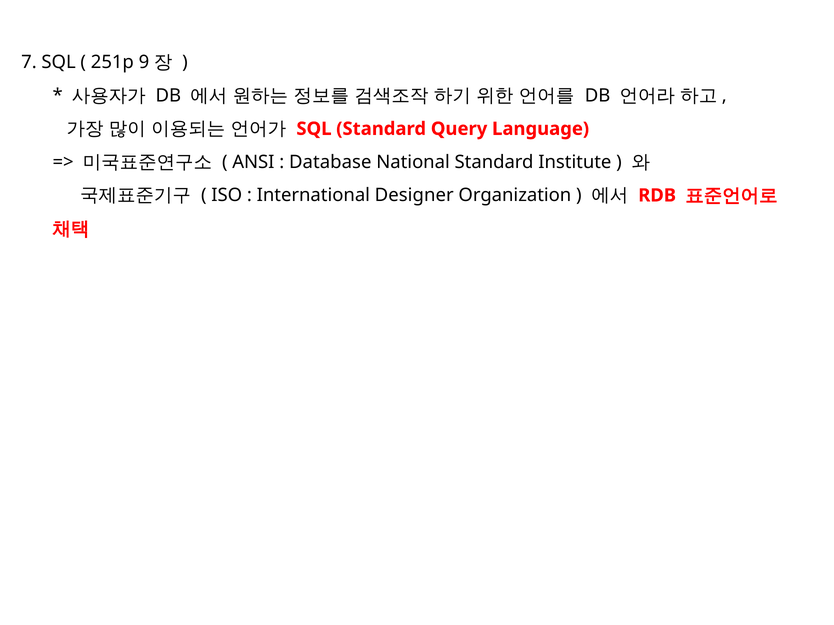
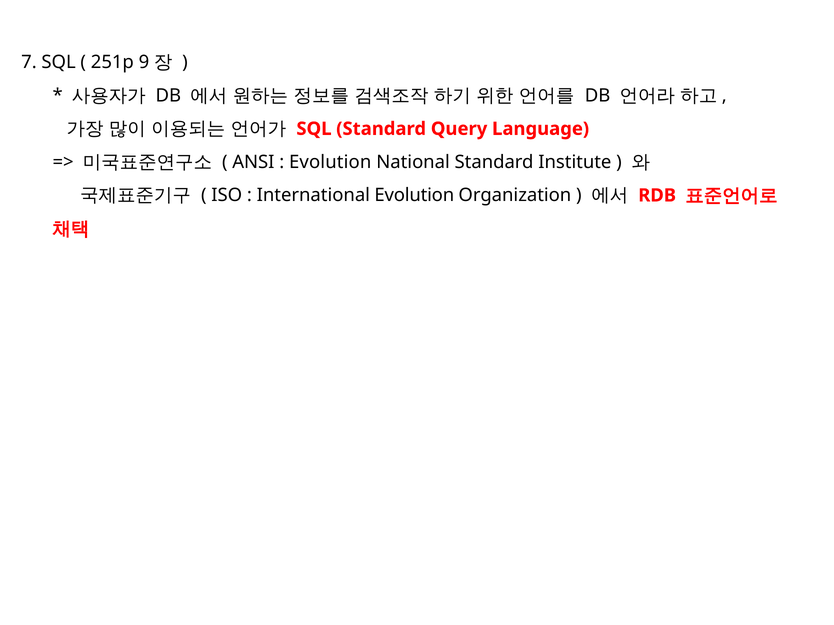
Database: Database -> Evolution (330, 162)
International Designer: Designer -> Evolution (414, 196)
